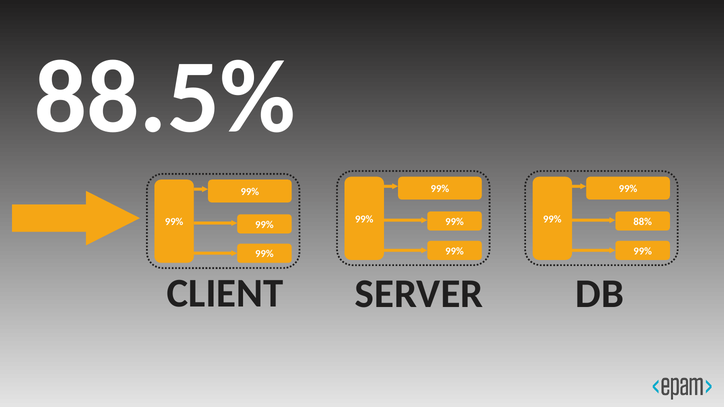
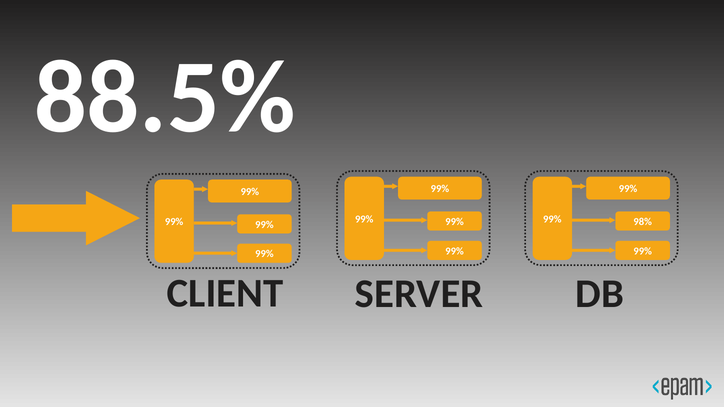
88%: 88% -> 98% (643, 222)
